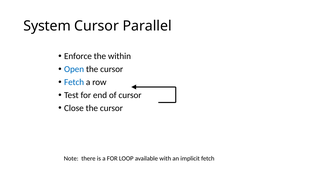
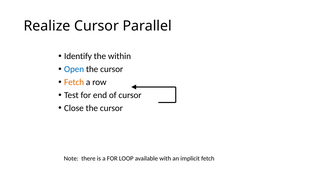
System: System -> Realize (47, 26)
Enforce: Enforce -> Identify (78, 56)
Fetch colour: blue -> orange (74, 82)
